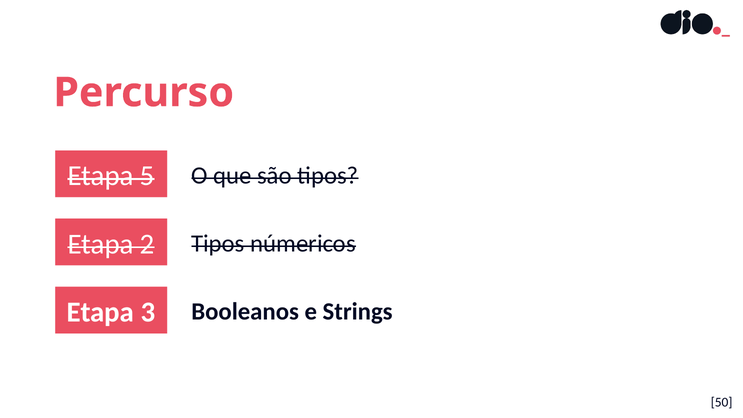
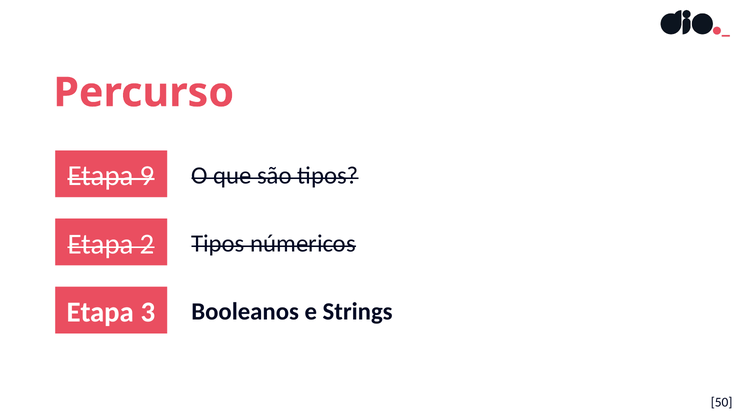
5: 5 -> 9 (147, 176)
